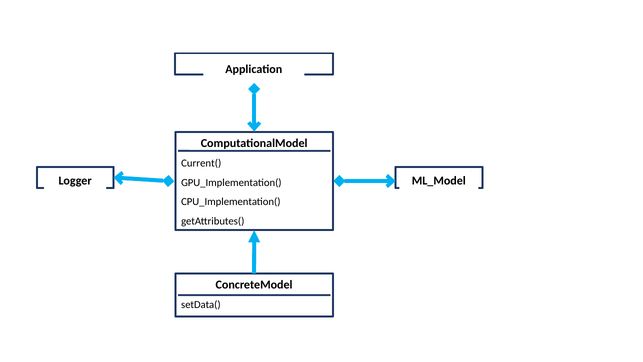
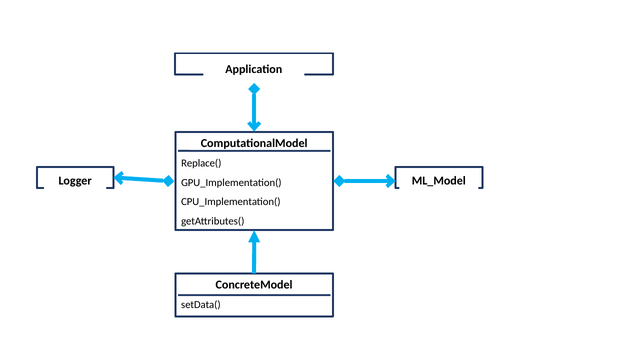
Current(: Current( -> Replace( (201, 163)
